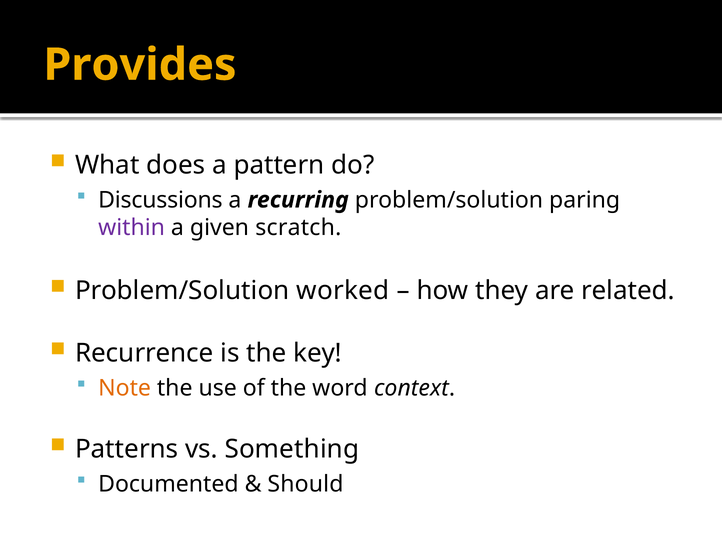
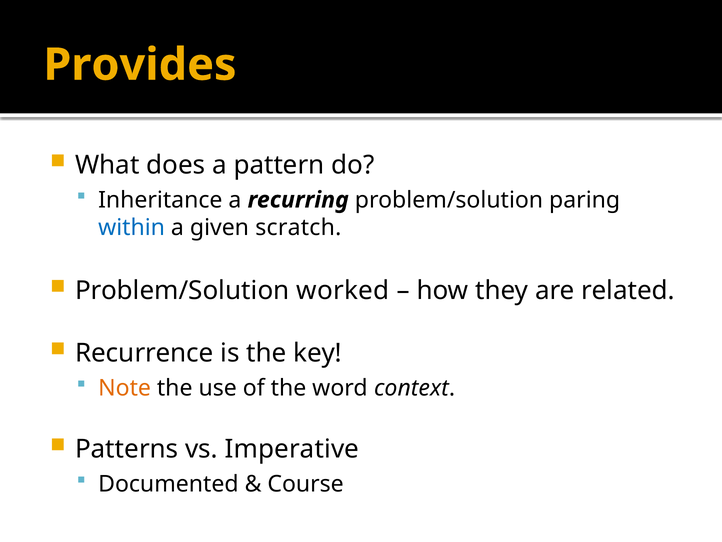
Discussions: Discussions -> Inheritance (160, 200)
within colour: purple -> blue (132, 227)
Something: Something -> Imperative (292, 449)
Should: Should -> Course (306, 484)
